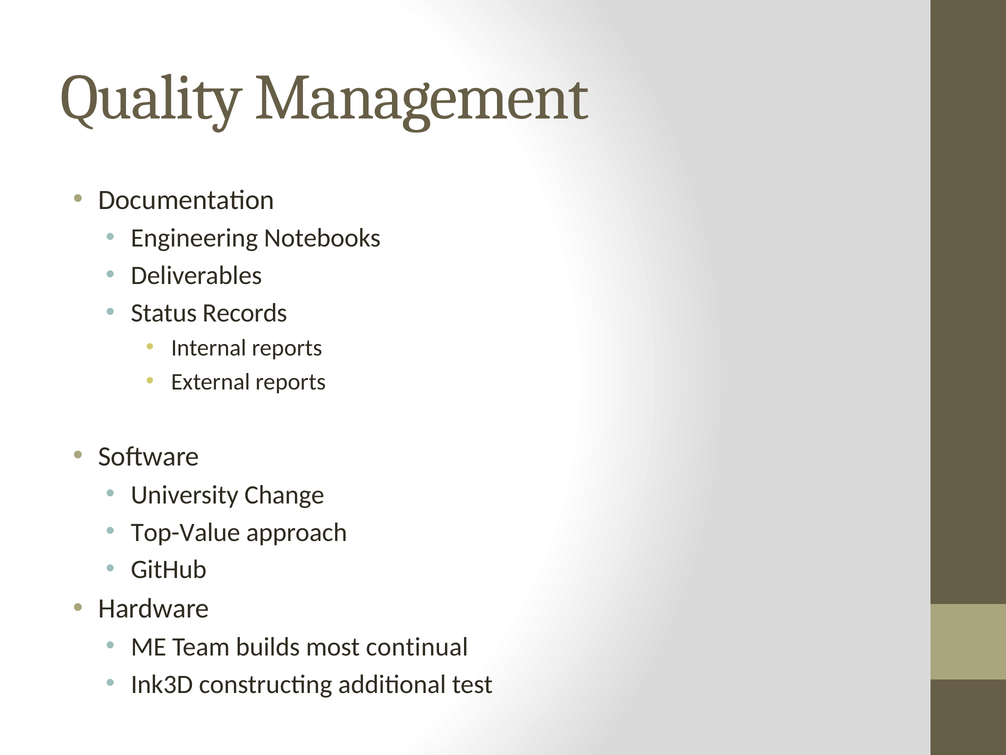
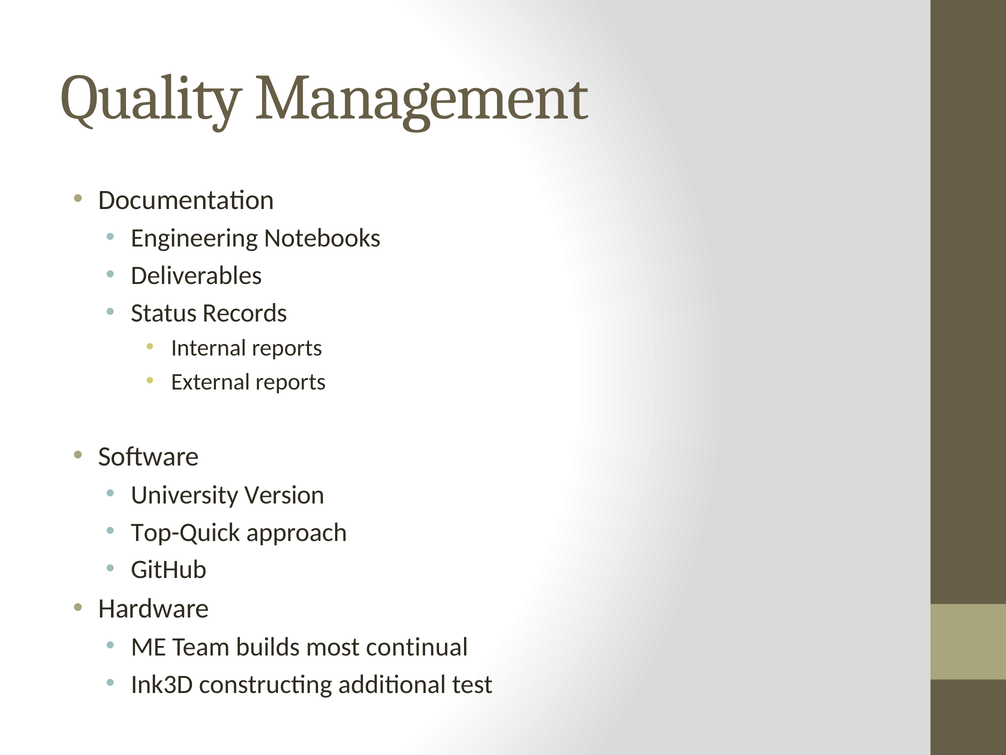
Change: Change -> Version (284, 494)
Top-Value: Top-Value -> Top-Quick (186, 532)
